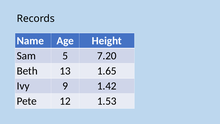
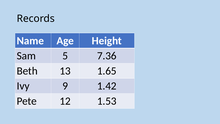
7.20: 7.20 -> 7.36 (107, 56)
